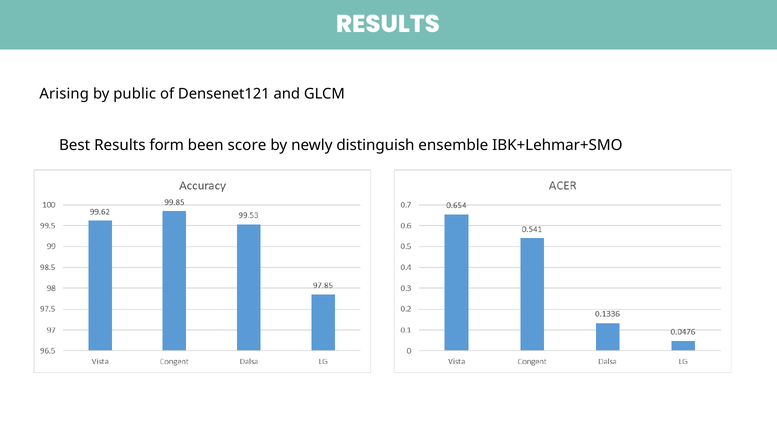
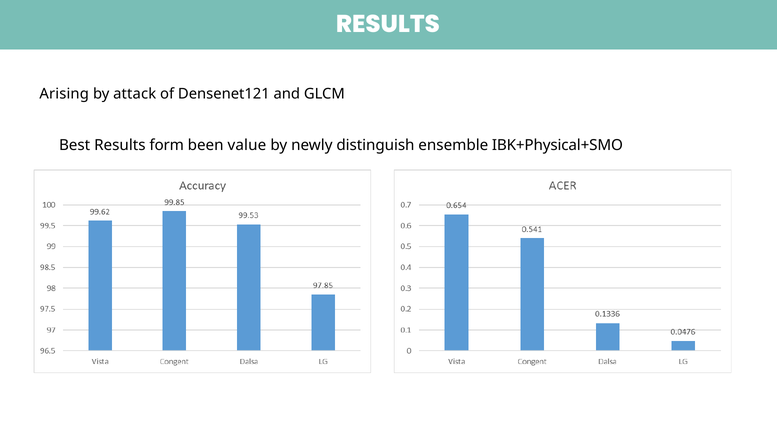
public: public -> attack (135, 94)
score: score -> value (247, 145)
IBK+Lehmar+SMO: IBK+Lehmar+SMO -> IBK+Physical+SMO (557, 145)
